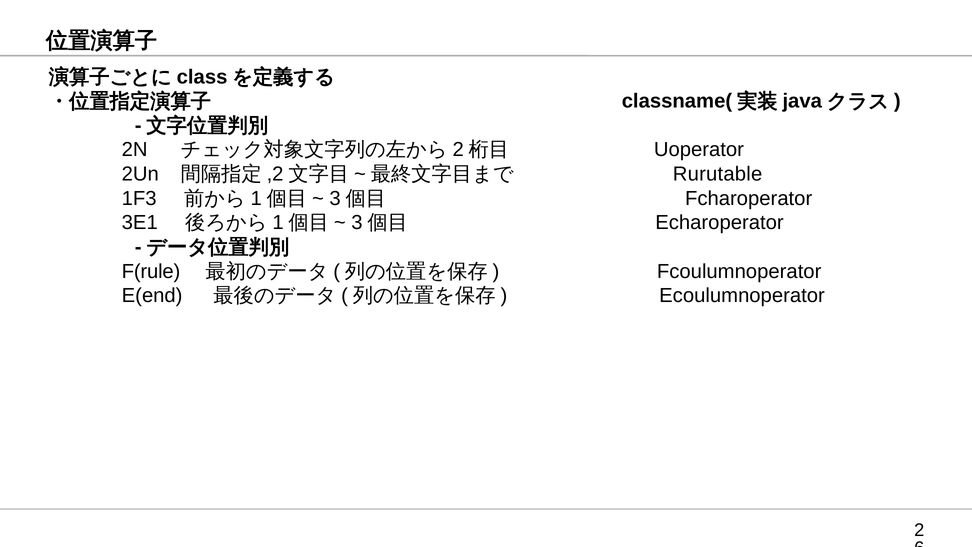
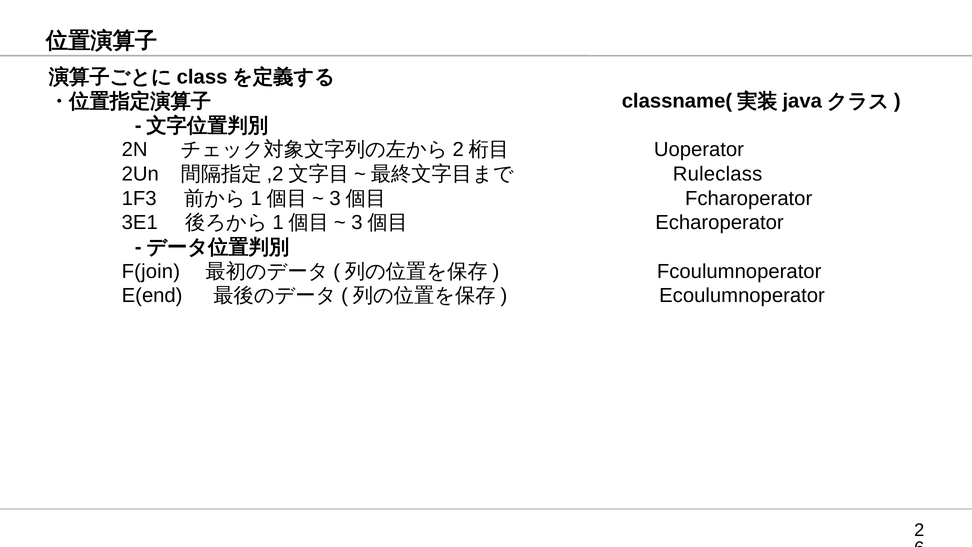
Rurutable: Rurutable -> Ruleclass (718, 174)
F(rule: F(rule -> F(join (151, 271)
